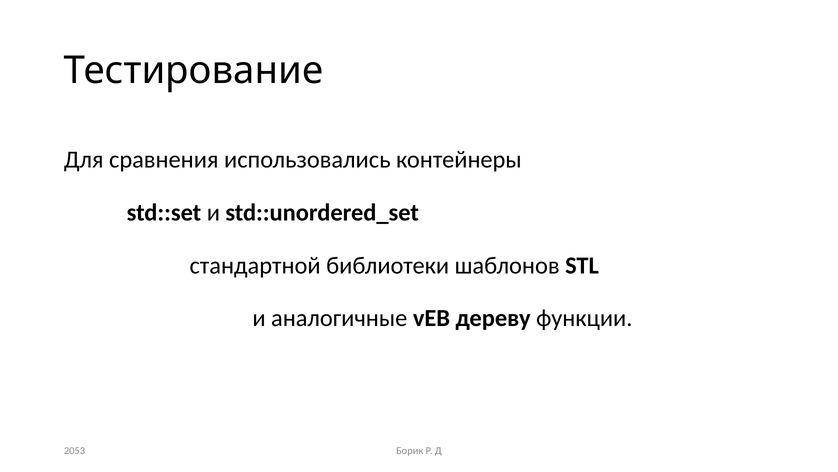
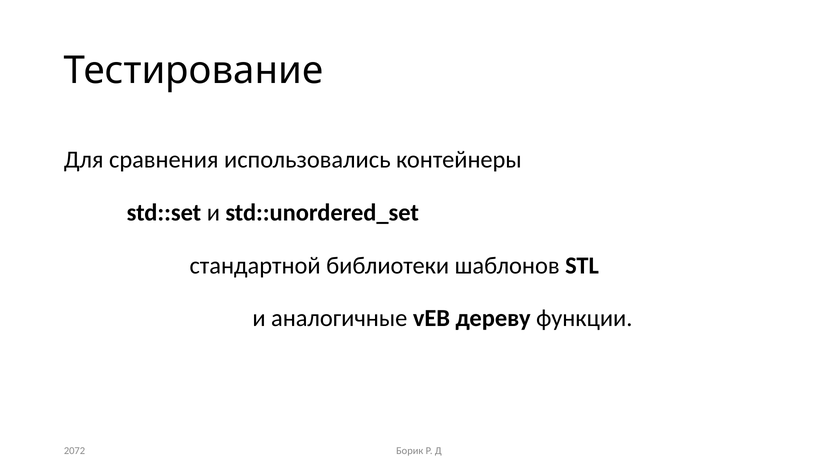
2053: 2053 -> 2072 (74, 450)
